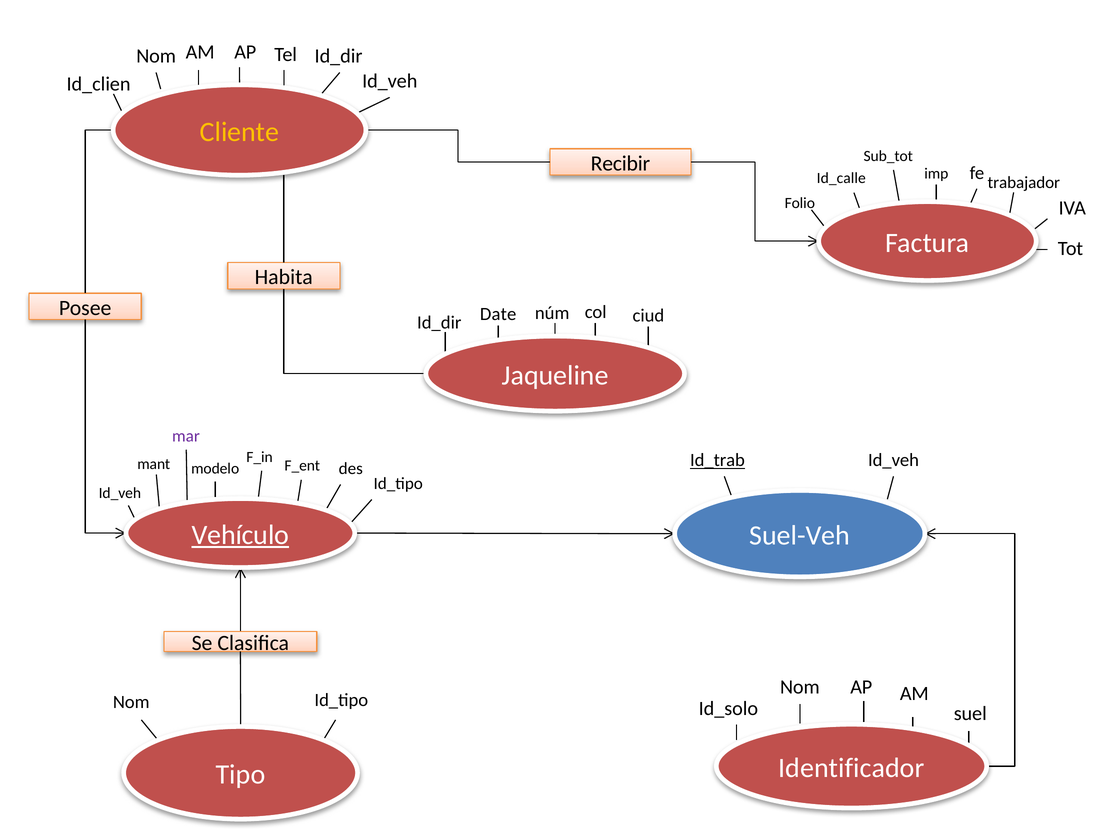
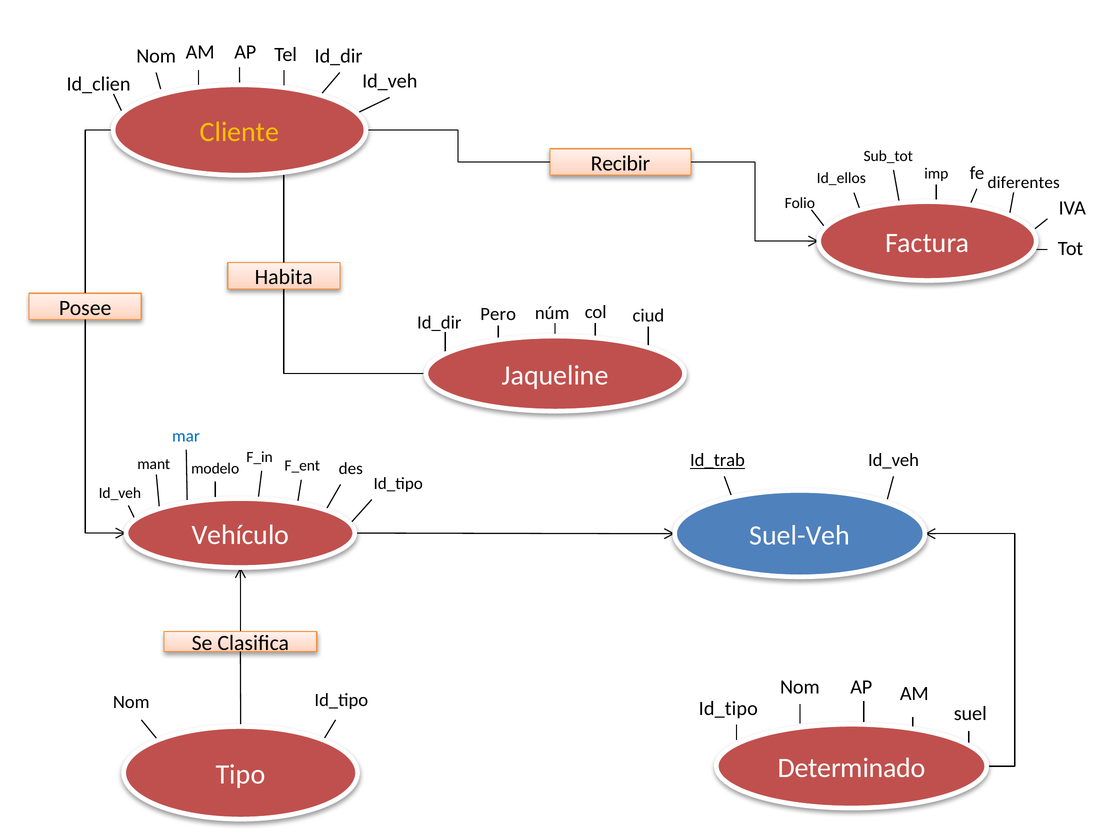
trabajador: trabajador -> diferentes (1024, 183)
Id_calle: Id_calle -> Id_ellos (841, 178)
Date: Date -> Pero (498, 314)
mar colour: purple -> blue (186, 436)
Vehículo underline: present -> none (240, 535)
Id_solo: Id_solo -> Id_tipo (728, 709)
Identificador: Identificador -> Determinado (852, 768)
